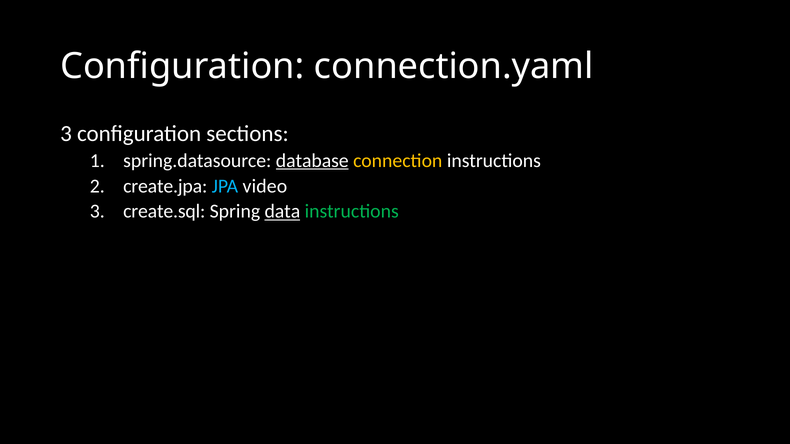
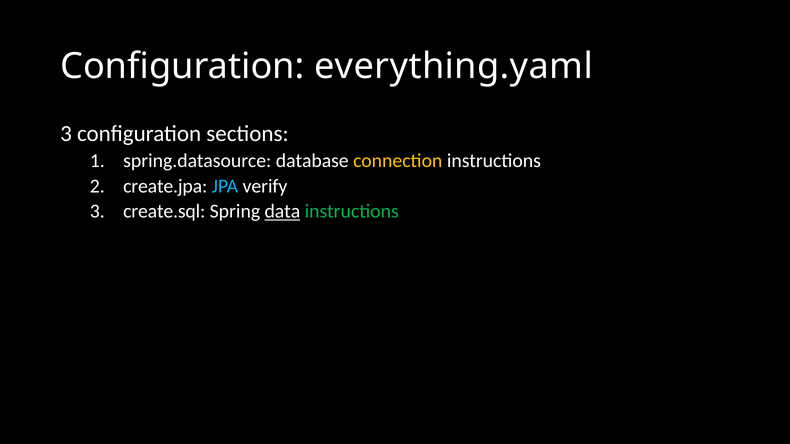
connection.yaml: connection.yaml -> everything.yaml (454, 66)
database underline: present -> none (312, 161)
video: video -> verify (265, 186)
